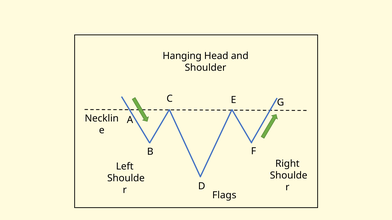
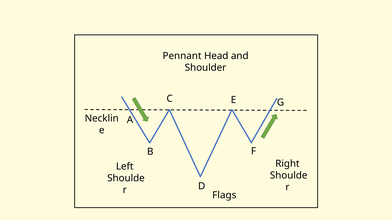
Hanging: Hanging -> Pennant (182, 56)
